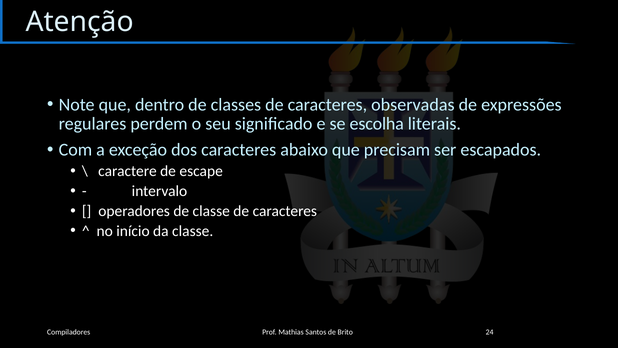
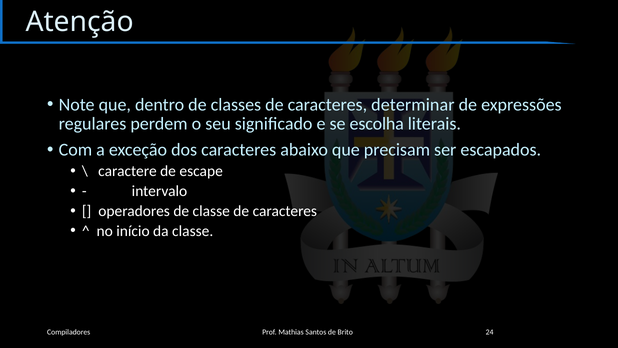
observadas: observadas -> determinar (413, 104)
